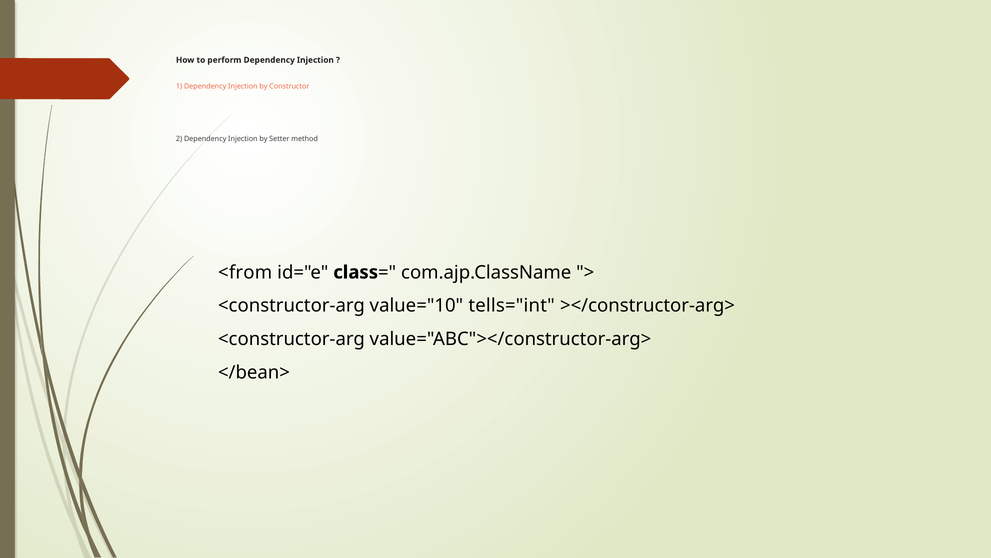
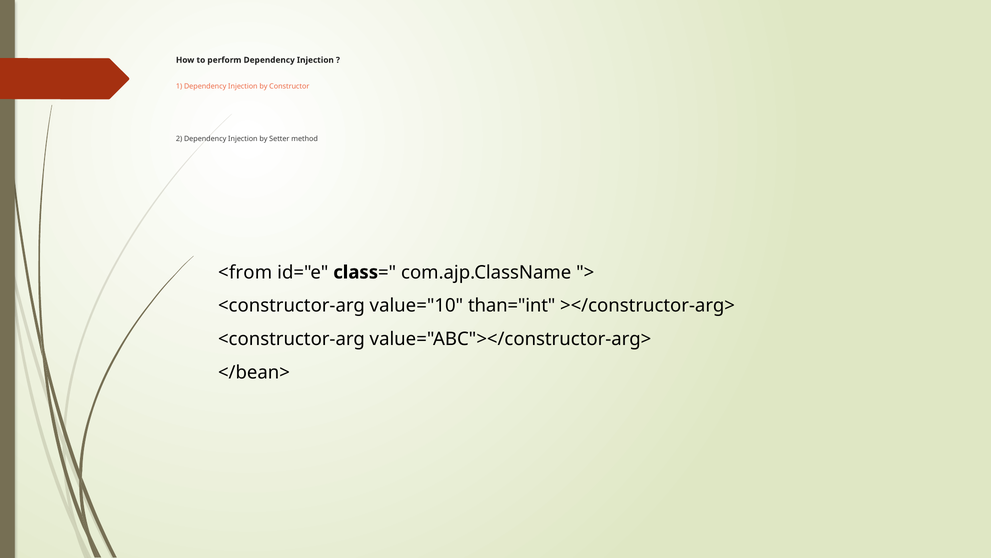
tells="int: tells="int -> than="int (512, 306)
